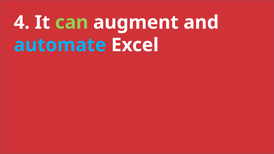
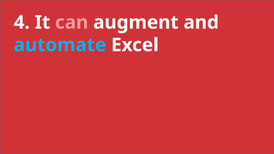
can colour: light green -> pink (72, 22)
